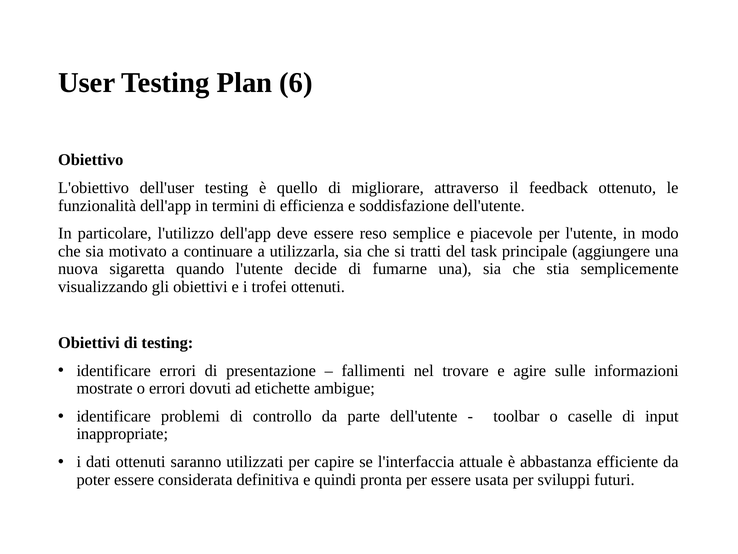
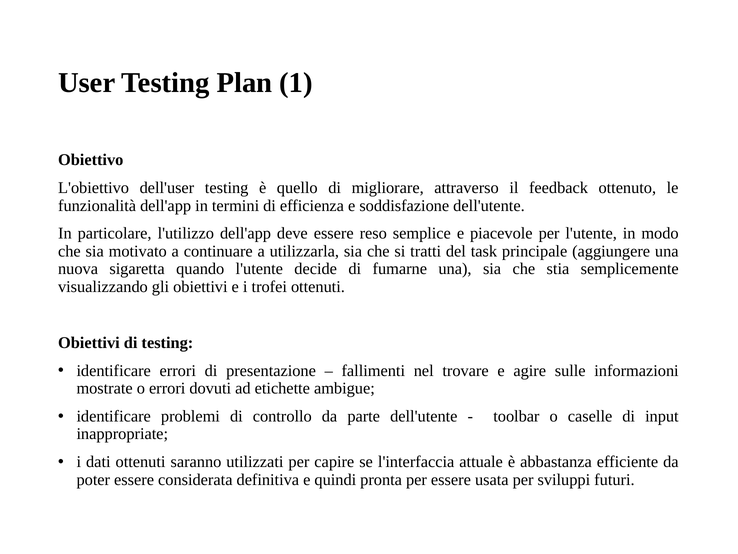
6: 6 -> 1 (296, 83)
